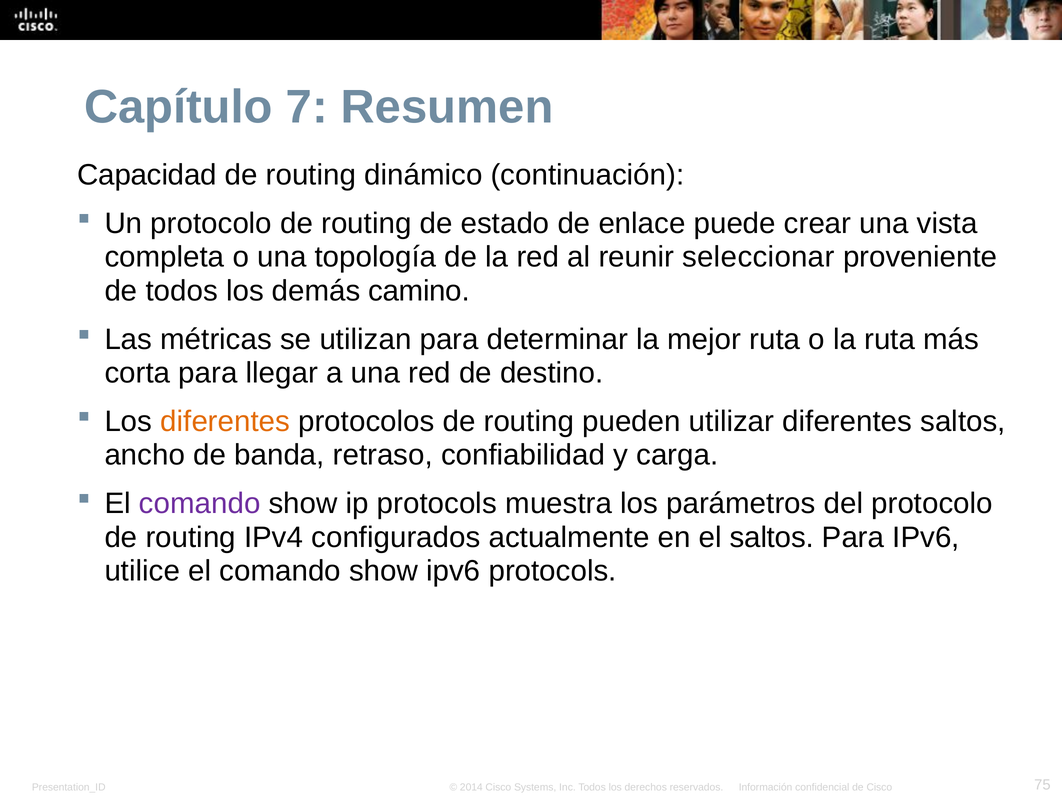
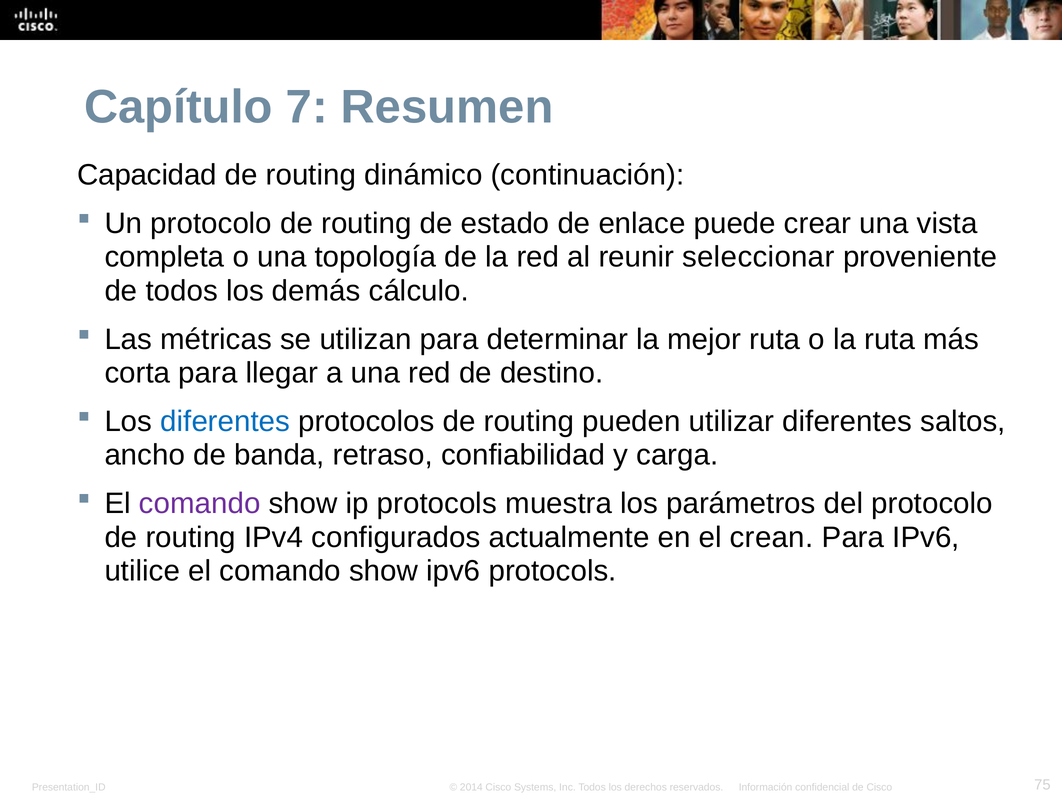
camino: camino -> cálculo (419, 291)
diferentes colour: orange -> blue (225, 421)
el saltos: saltos -> crean (772, 537)
